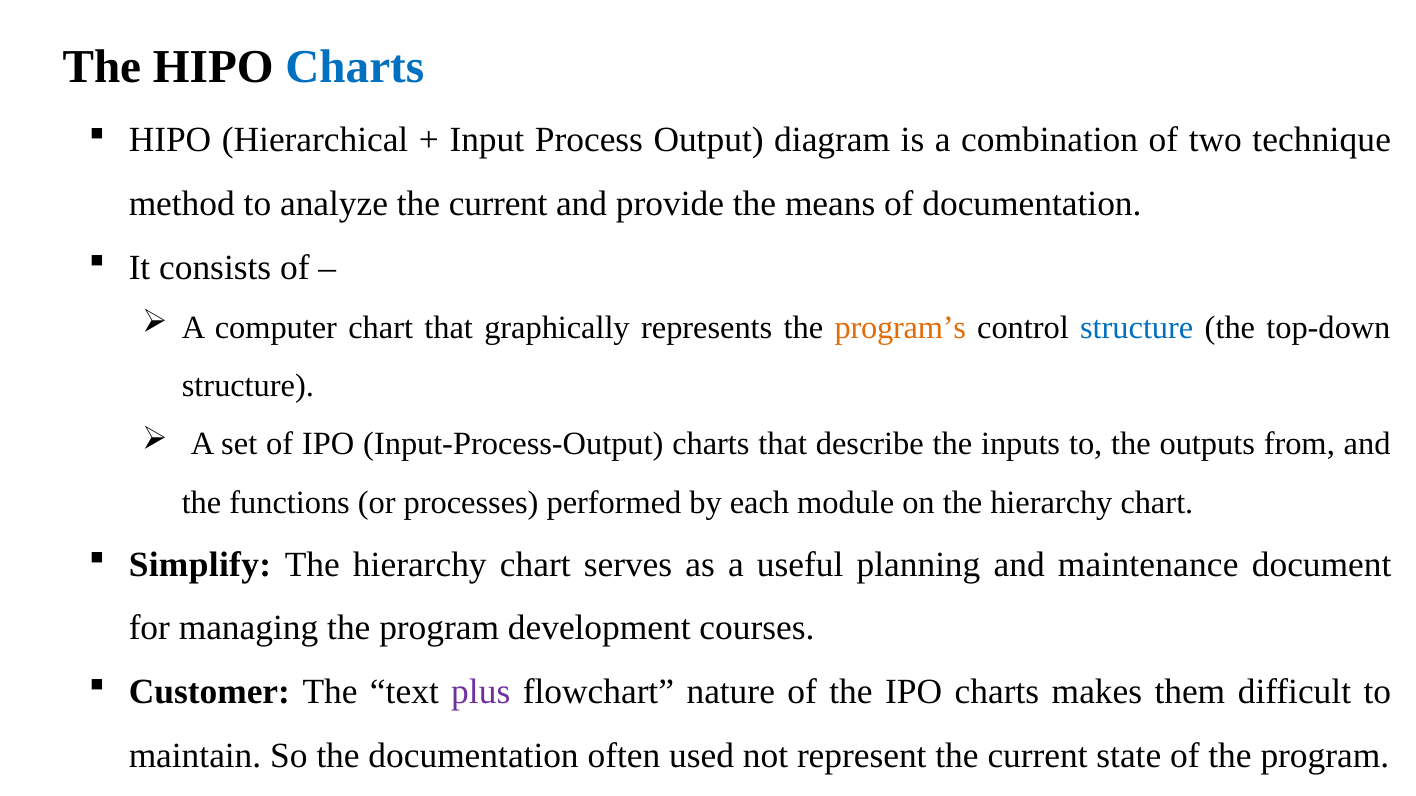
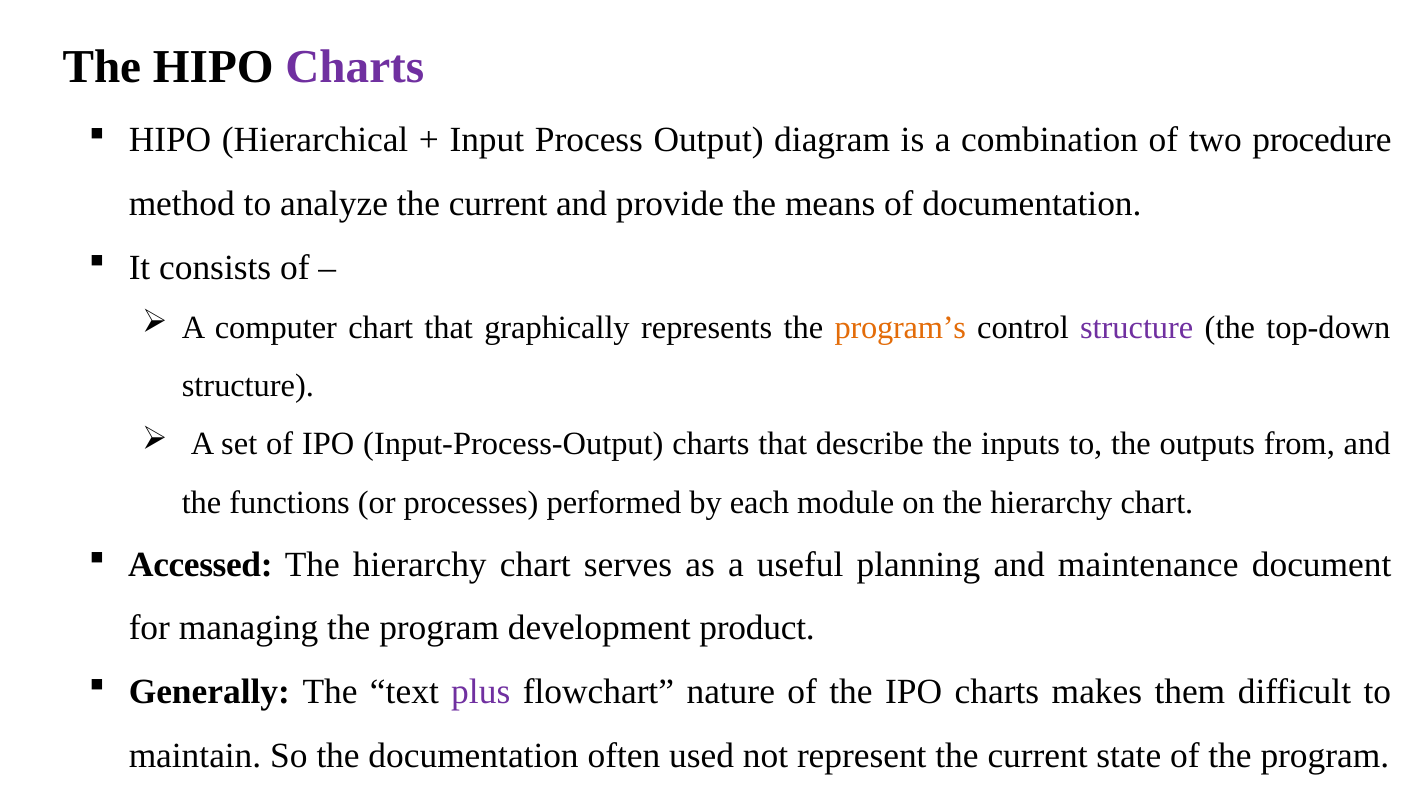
Charts colour: blue -> purple (355, 67)
technique: technique -> procedure (1322, 140)
structure colour: blue -> purple (1137, 328)
Simplify: Simplify -> Accessed (200, 565)
courses: courses -> product (757, 629)
Customer: Customer -> Generally (209, 692)
